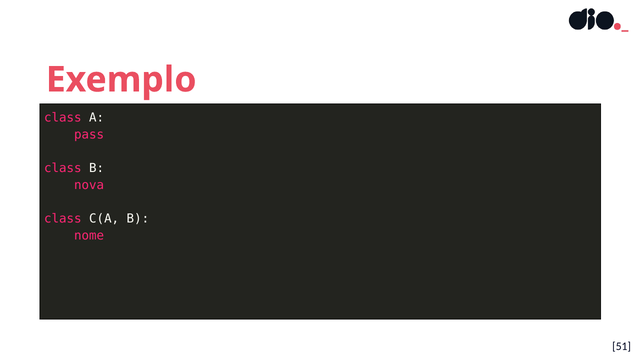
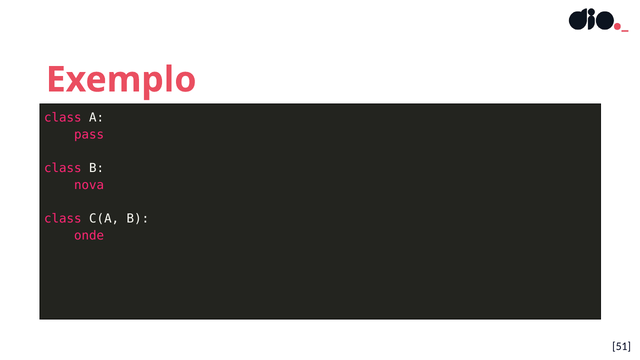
nome: nome -> onde (89, 235)
